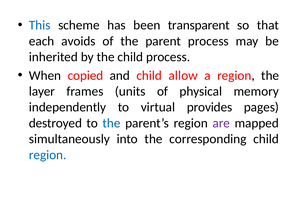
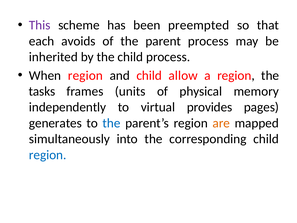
This colour: blue -> purple (40, 25)
transparent: transparent -> preempted (199, 25)
When copied: copied -> region (85, 75)
layer: layer -> tasks (42, 91)
destroyed: destroyed -> generates (55, 123)
are colour: purple -> orange (221, 123)
